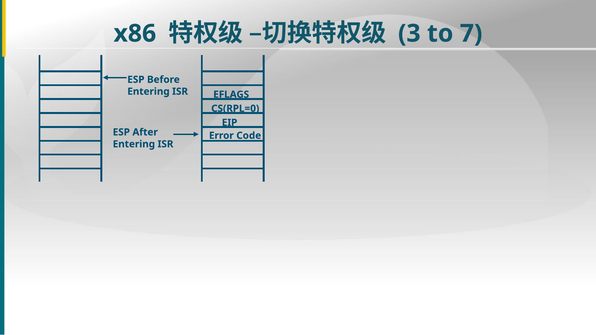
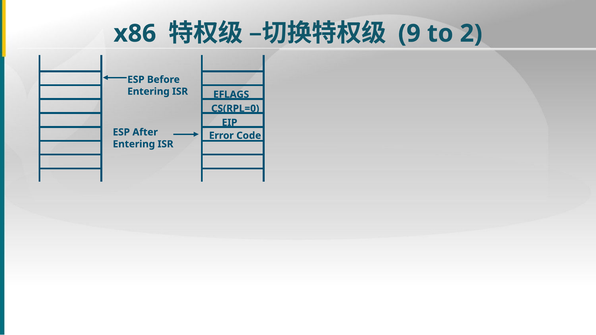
3: 3 -> 9 (409, 34)
7: 7 -> 2 (471, 34)
